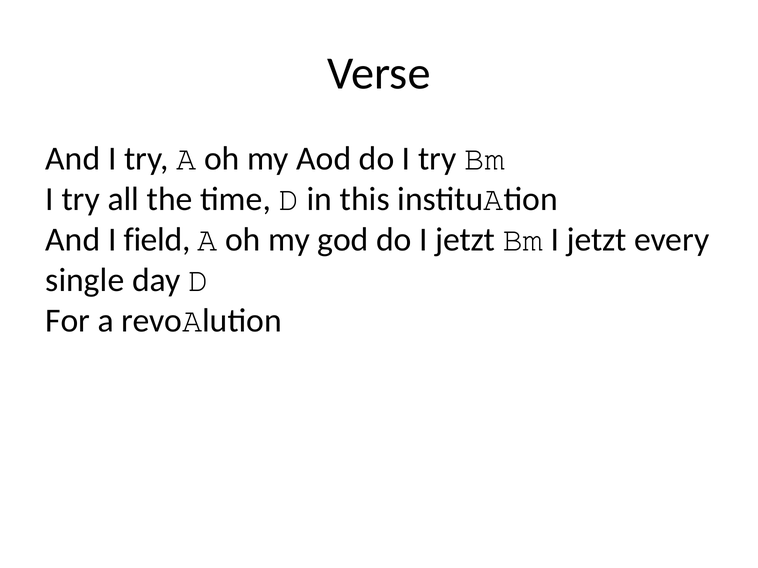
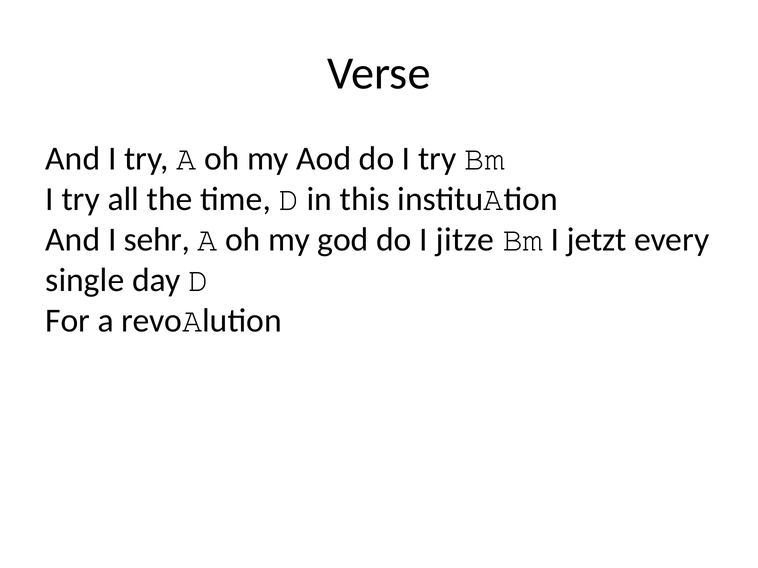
field: field -> sehr (157, 240)
do I jetzt: jetzt -> jitze (465, 240)
